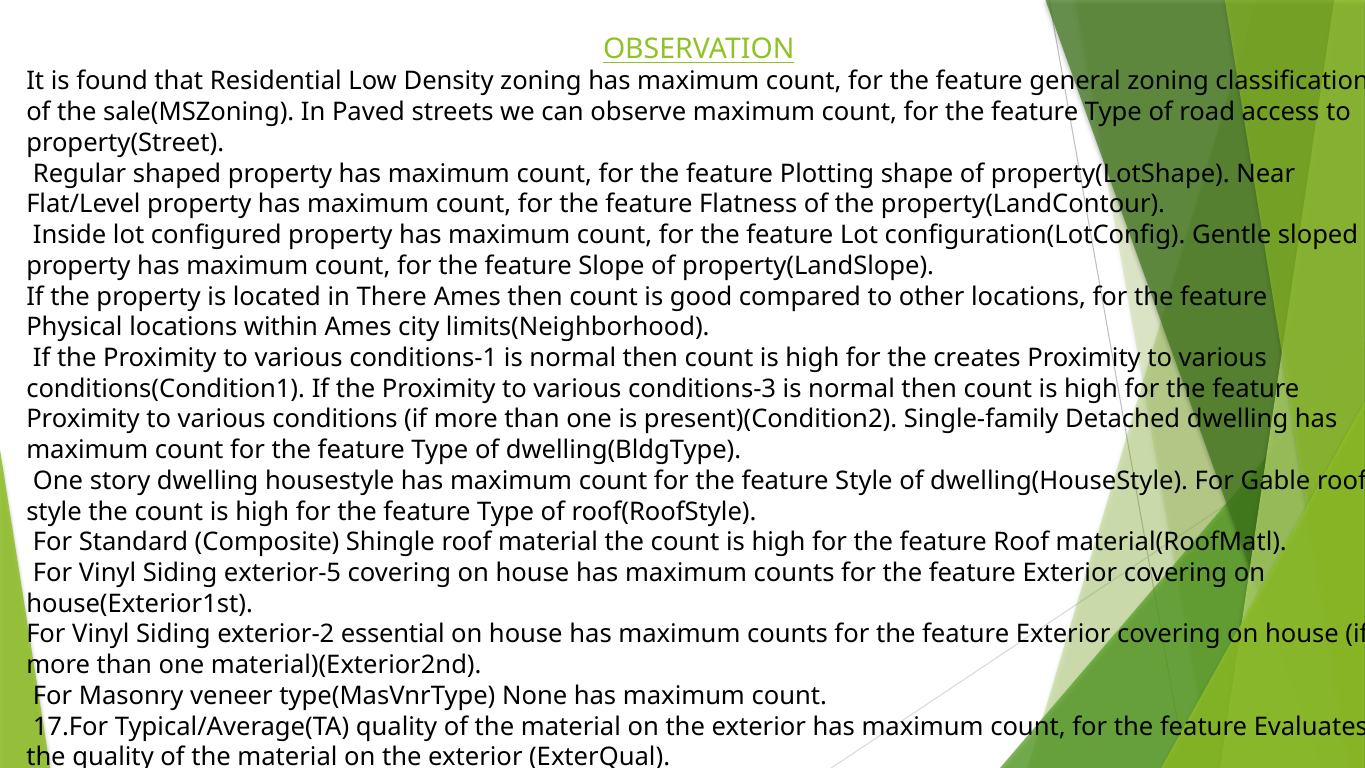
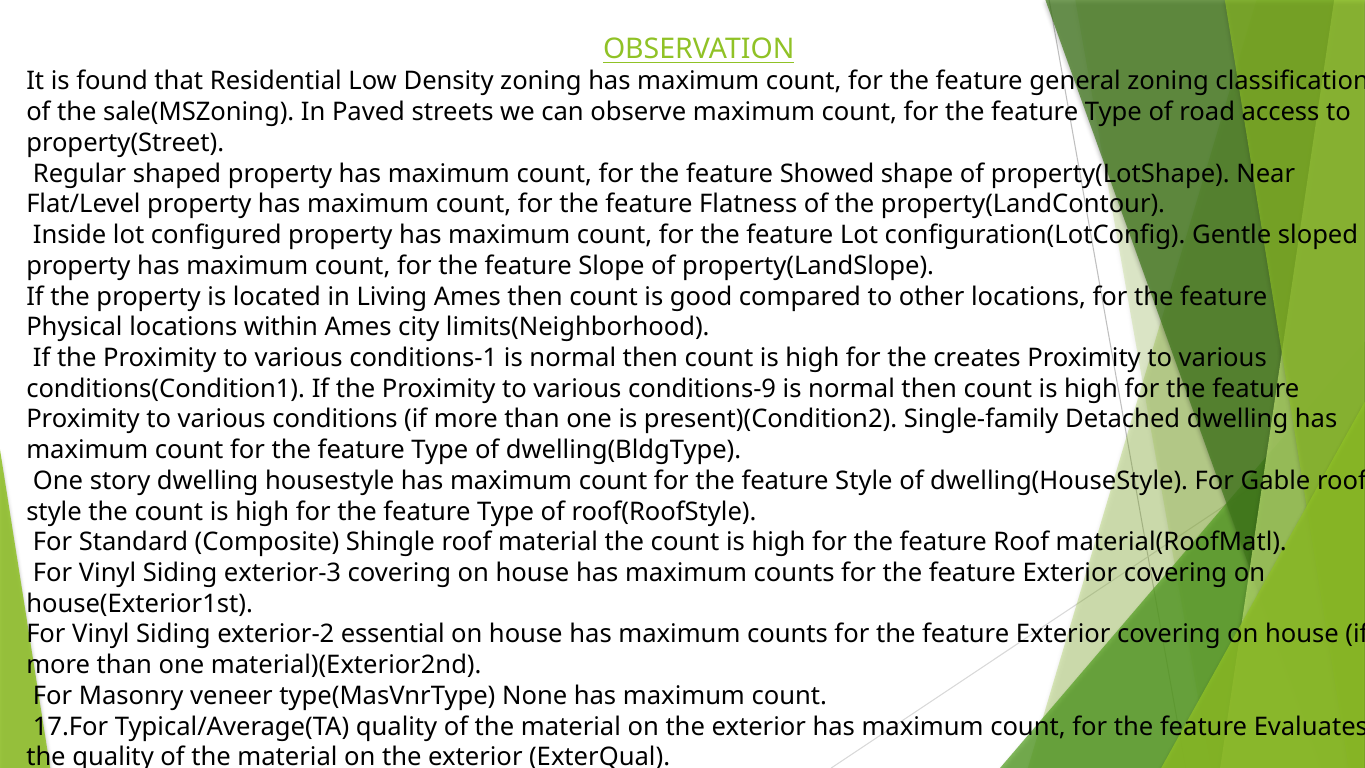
Plotting: Plotting -> Showed (827, 174)
There: There -> Living (392, 296)
conditions-3: conditions-3 -> conditions-9 (702, 389)
exterior-5: exterior-5 -> exterior-3 (283, 573)
